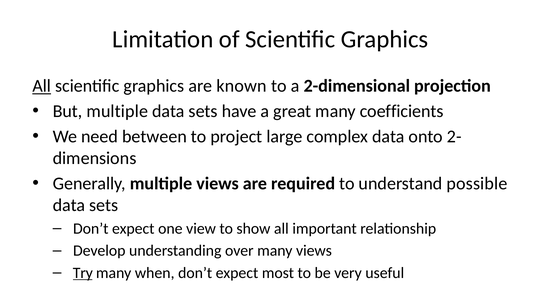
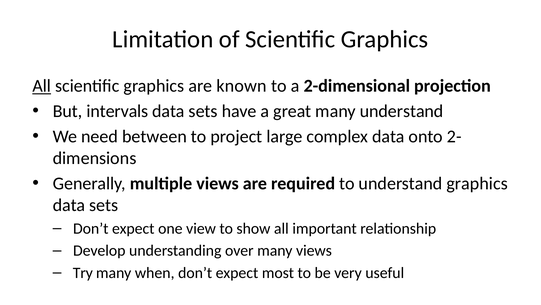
But multiple: multiple -> intervals (117, 111)
many coefficients: coefficients -> understand (402, 111)
understand possible: possible -> graphics (477, 183)
Try underline: present -> none (83, 272)
